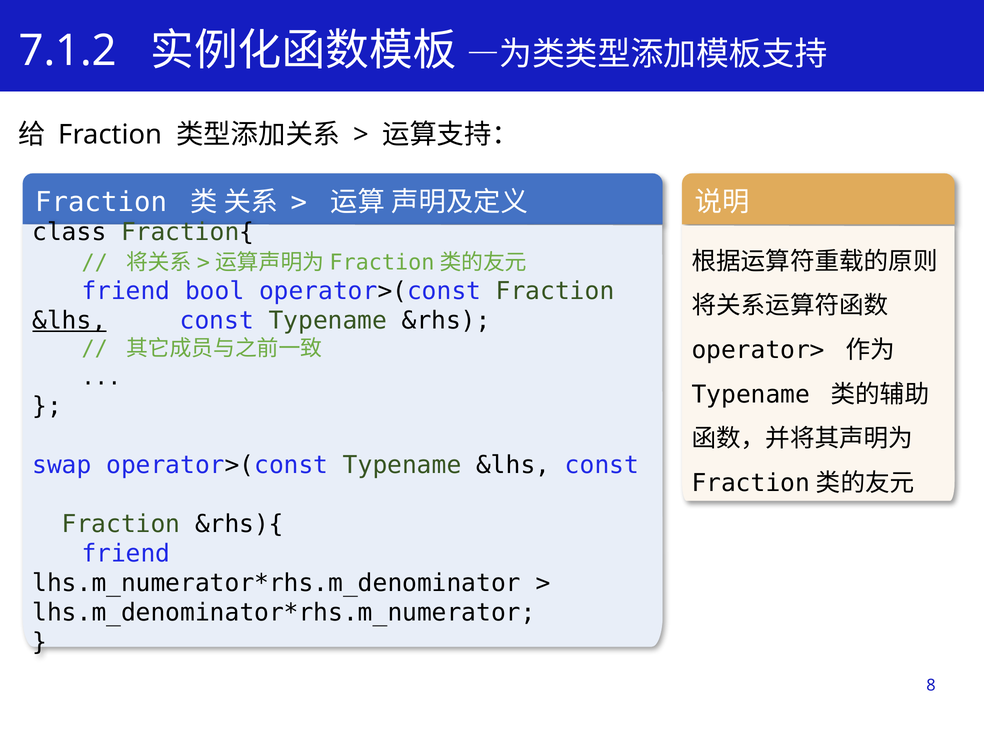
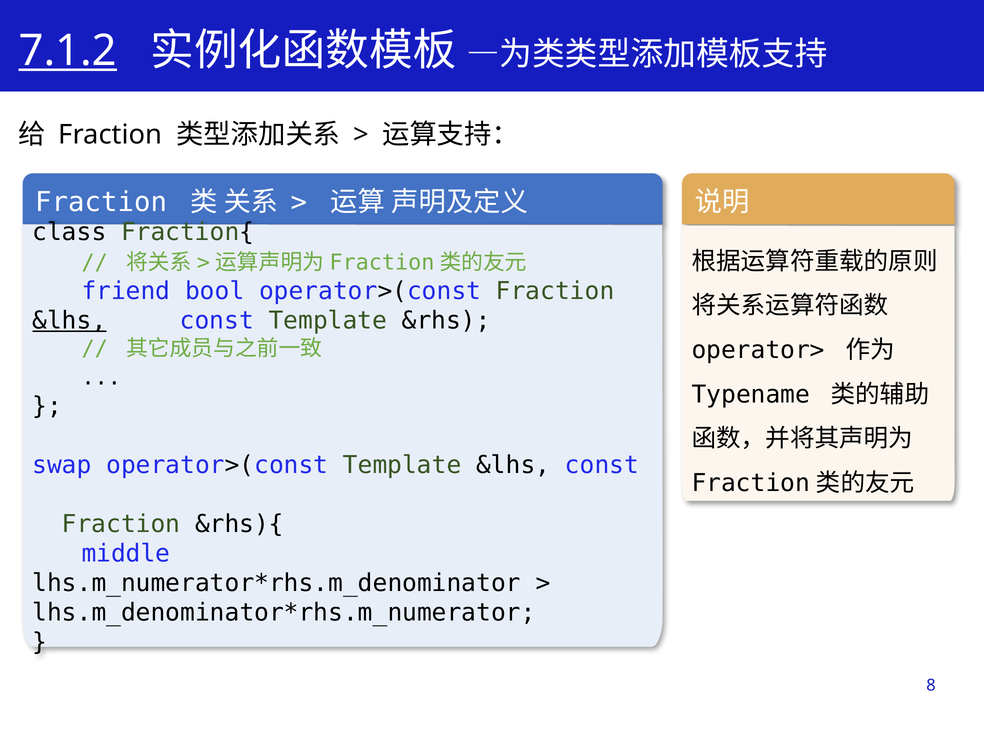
7.1.2 underline: none -> present (68, 51)
const Typename: Typename -> Template (328, 321)
operator>(const Typename: Typename -> Template (402, 465)
friend: friend -> middle (126, 554)
